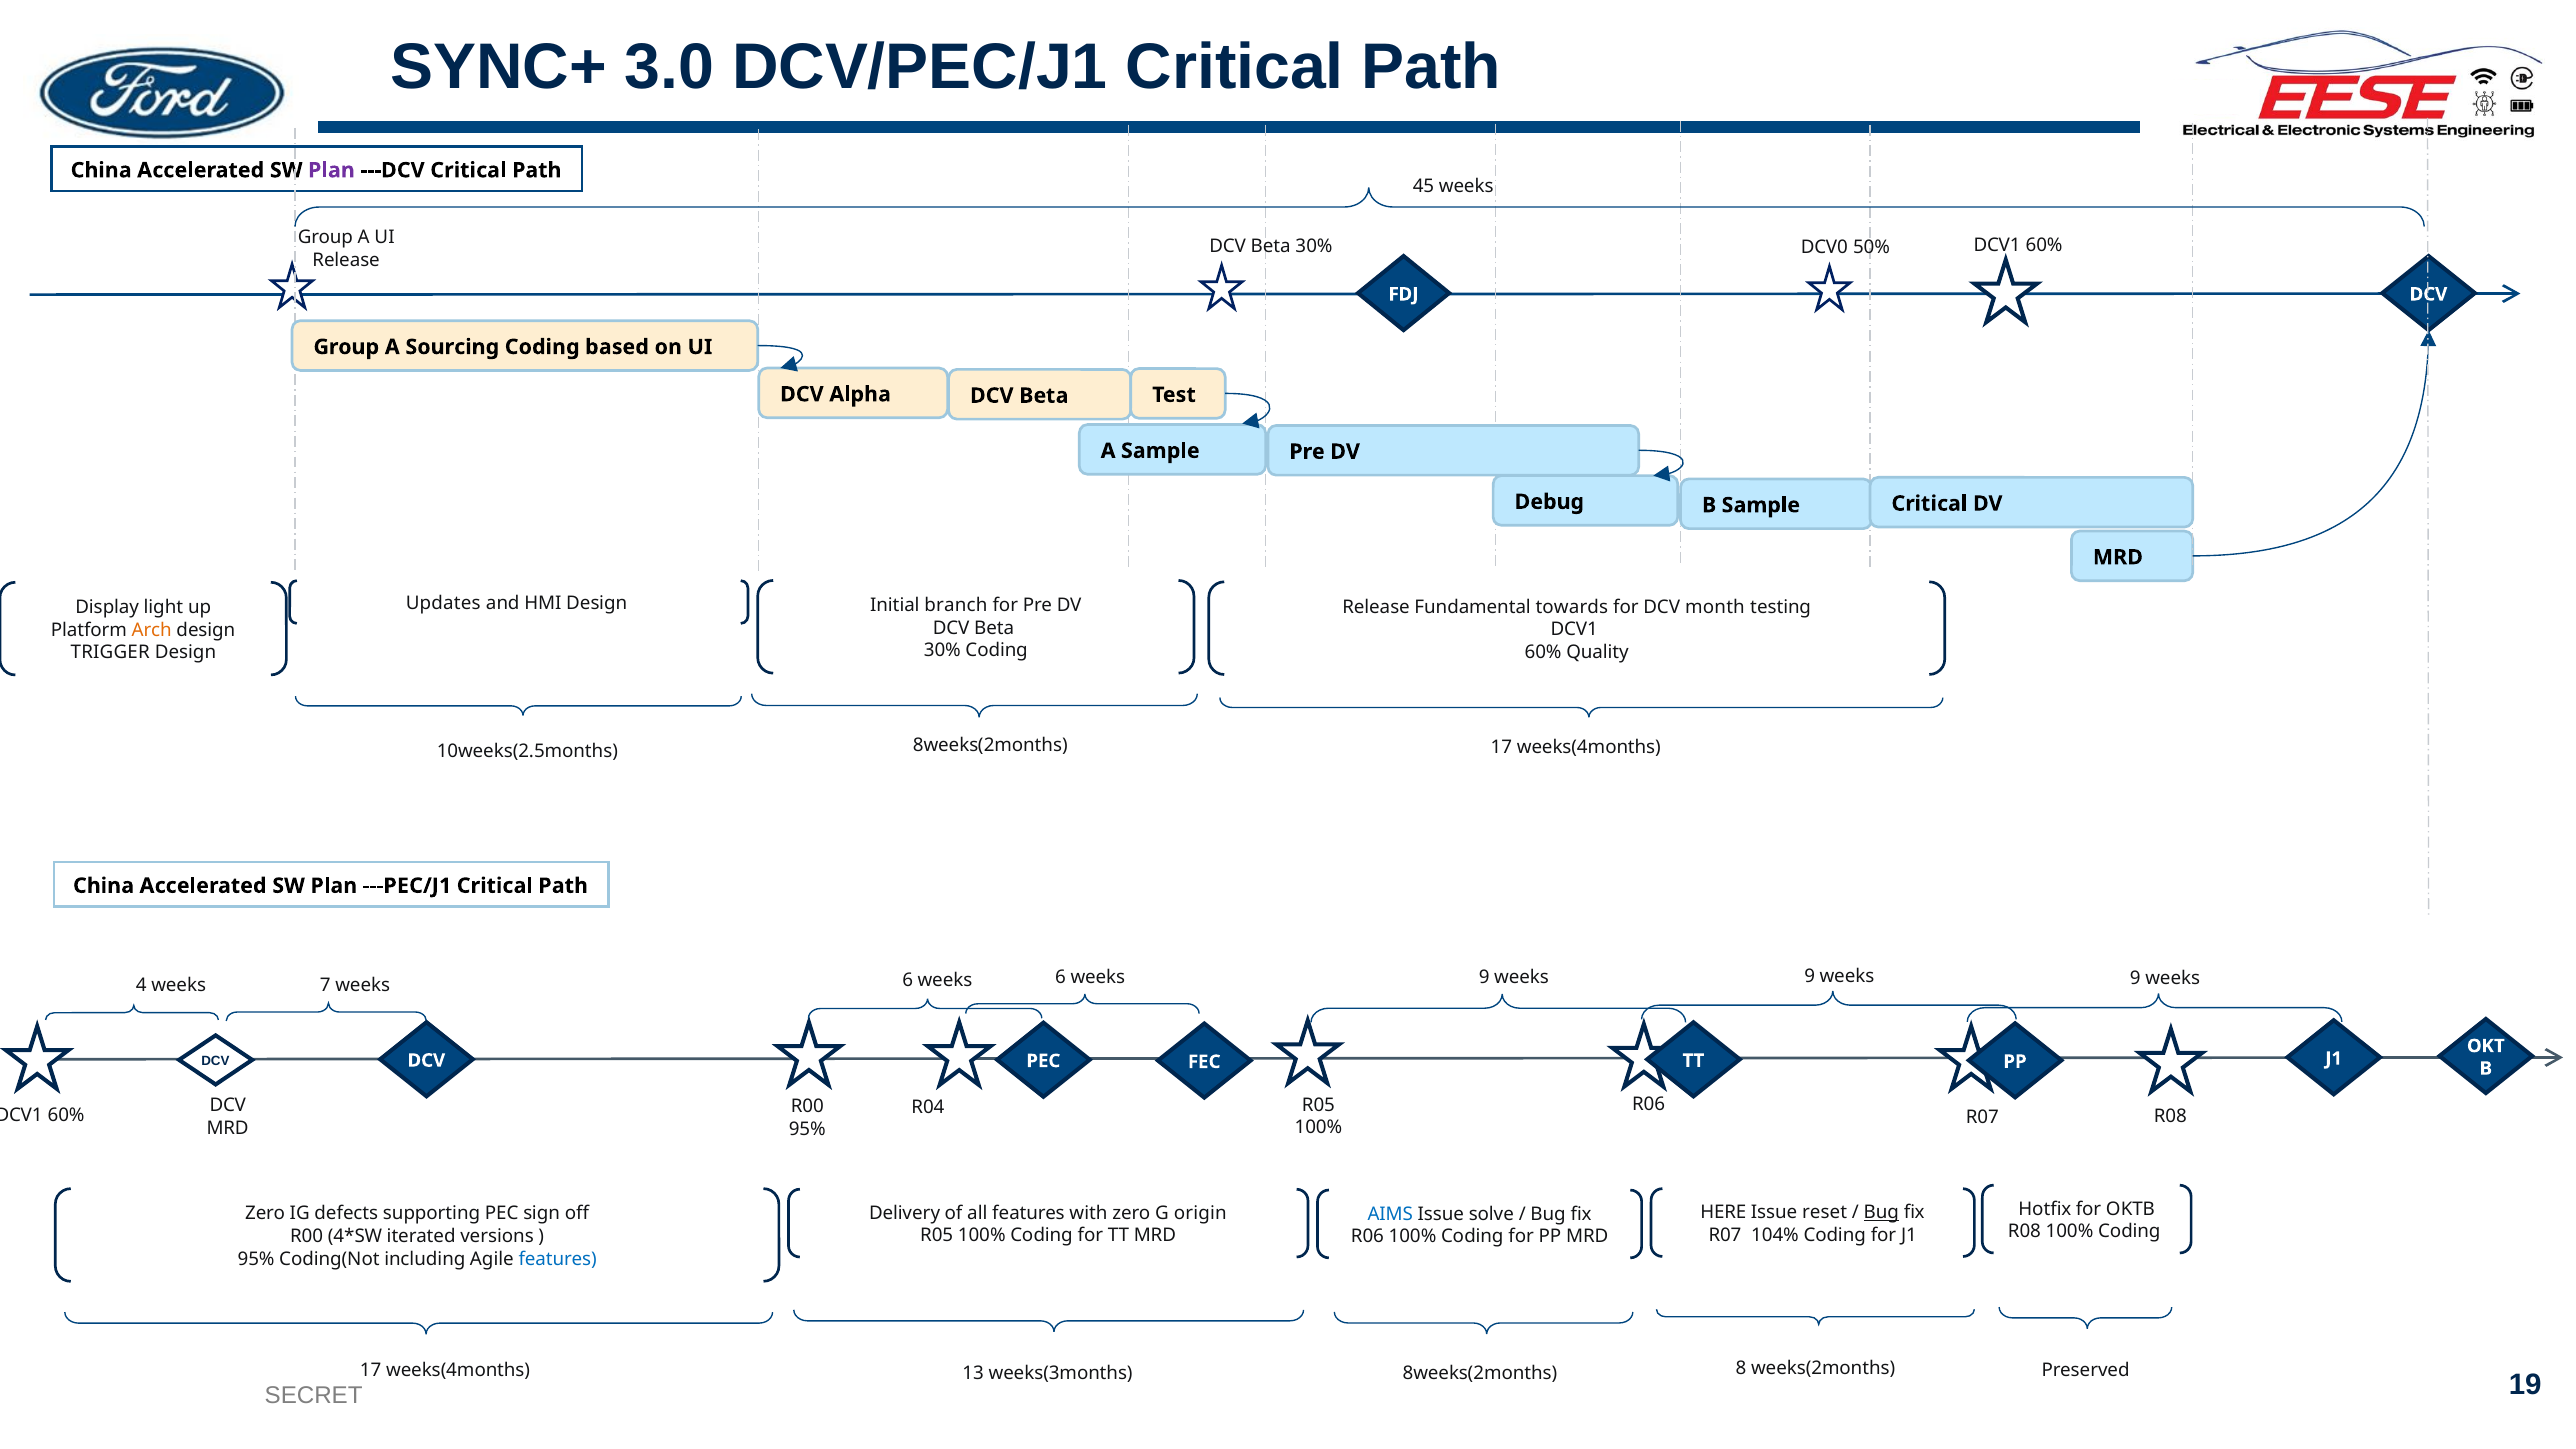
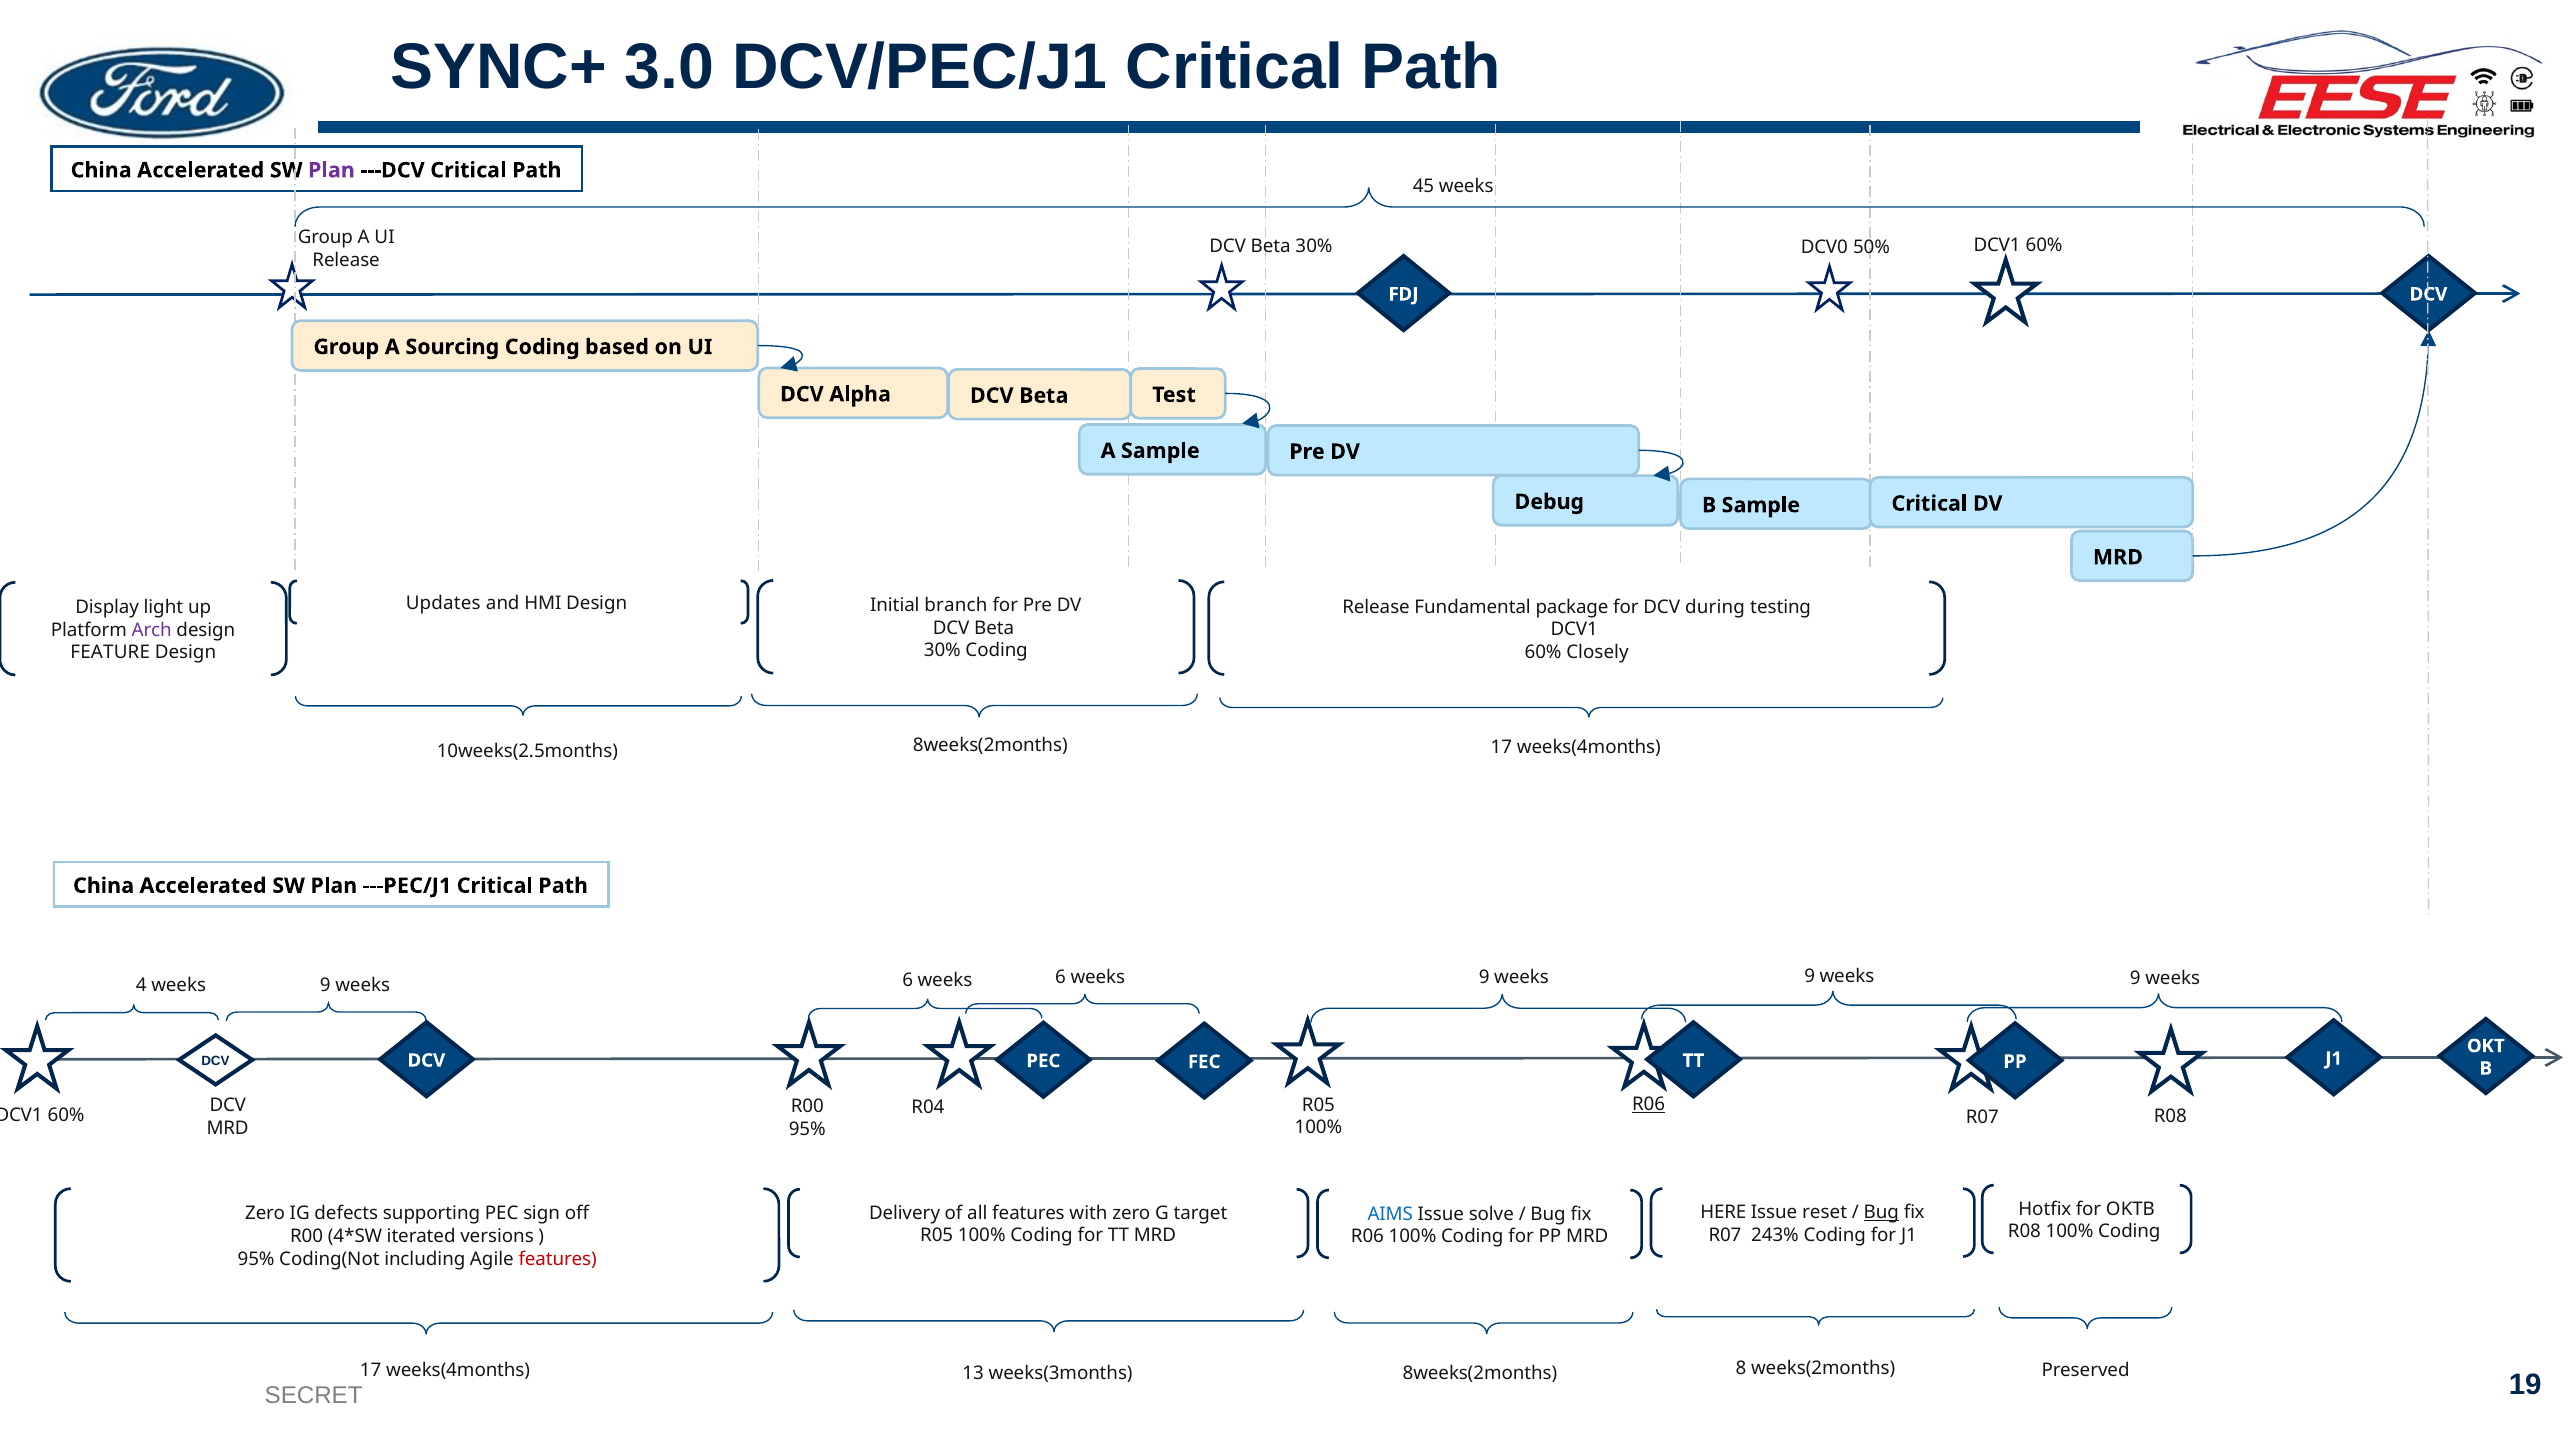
towards: towards -> package (1572, 607)
month: month -> during (1715, 607)
Arch colour: orange -> purple (152, 630)
Quality: Quality -> Closely (1597, 652)
TRIGGER: TRIGGER -> FEATURE (110, 652)
4 weeks 7: 7 -> 9 (325, 985)
R06 underline: none -> present (1649, 1104)
origin: origin -> target (1200, 1213)
104%: 104% -> 243% (1775, 1235)
features colour: blue -> red (558, 1259)
